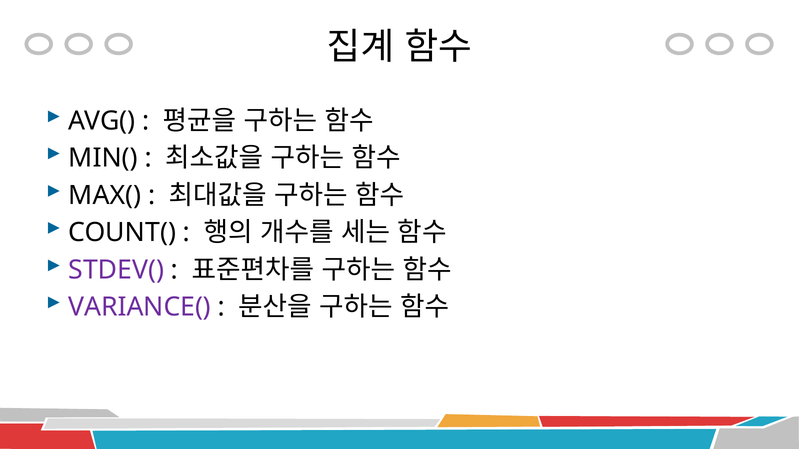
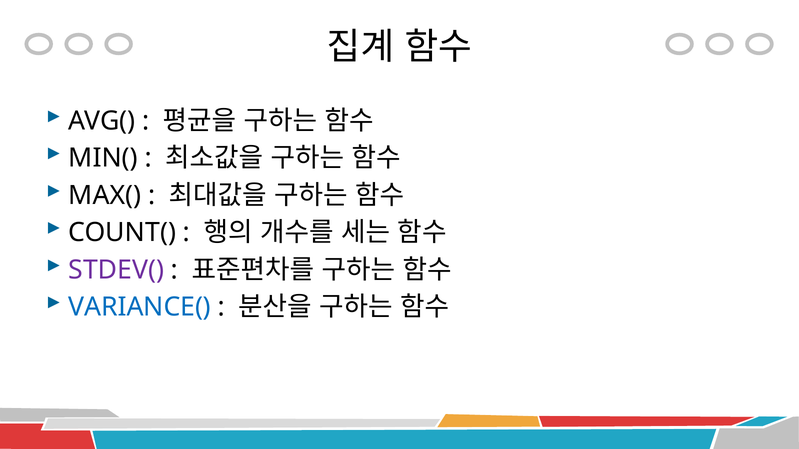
VARIANCE( colour: purple -> blue (140, 307)
